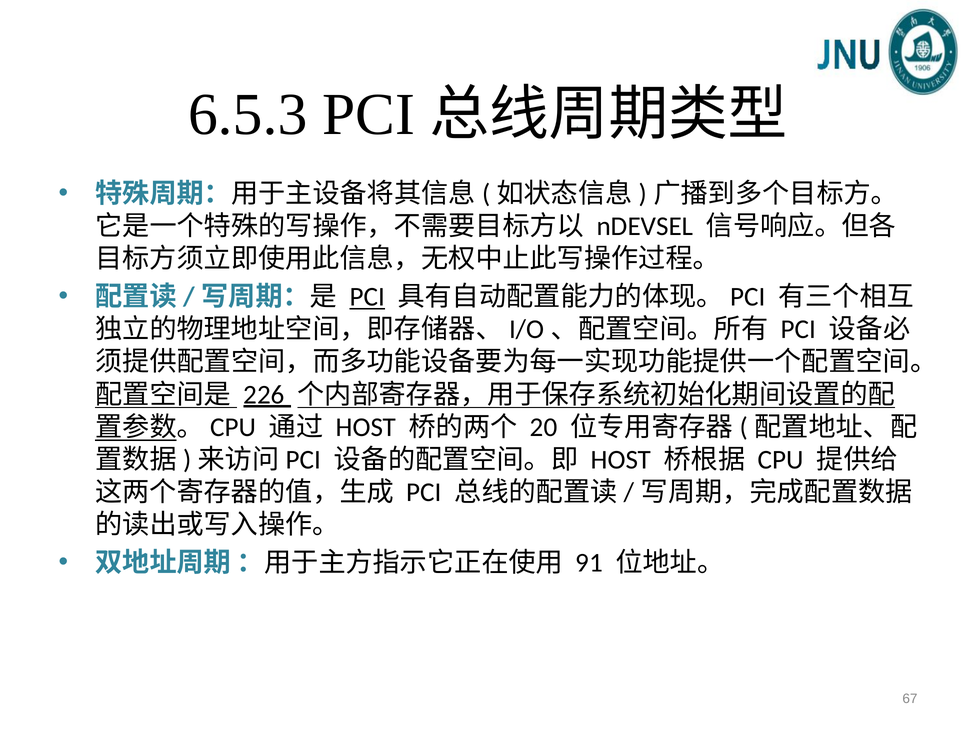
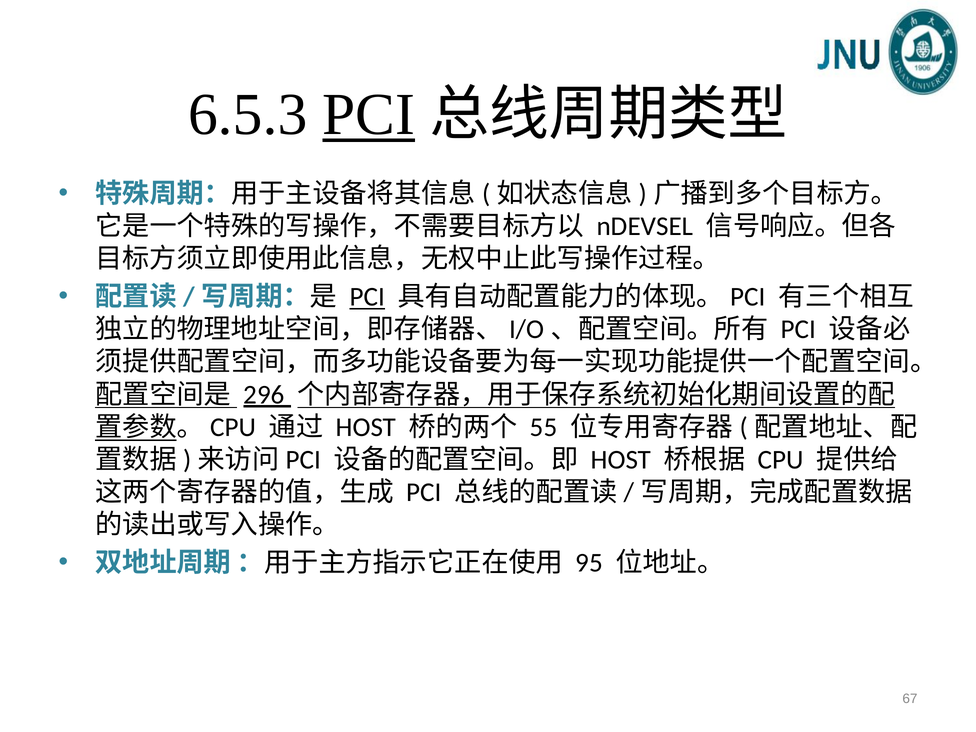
PCI underline: none -> present (369, 115)
226: 226 -> 296 (264, 395)
20: 20 -> 55 (544, 427)
91: 91 -> 95 (589, 563)
